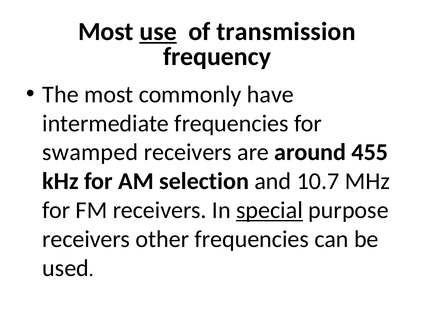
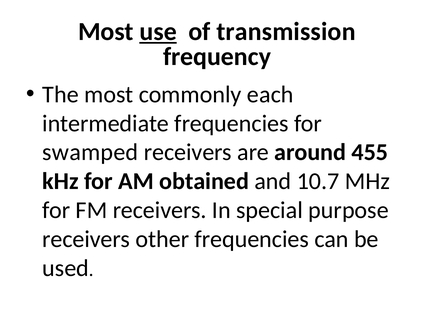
have: have -> each (270, 94)
selection: selection -> obtained (204, 181)
special underline: present -> none (269, 210)
